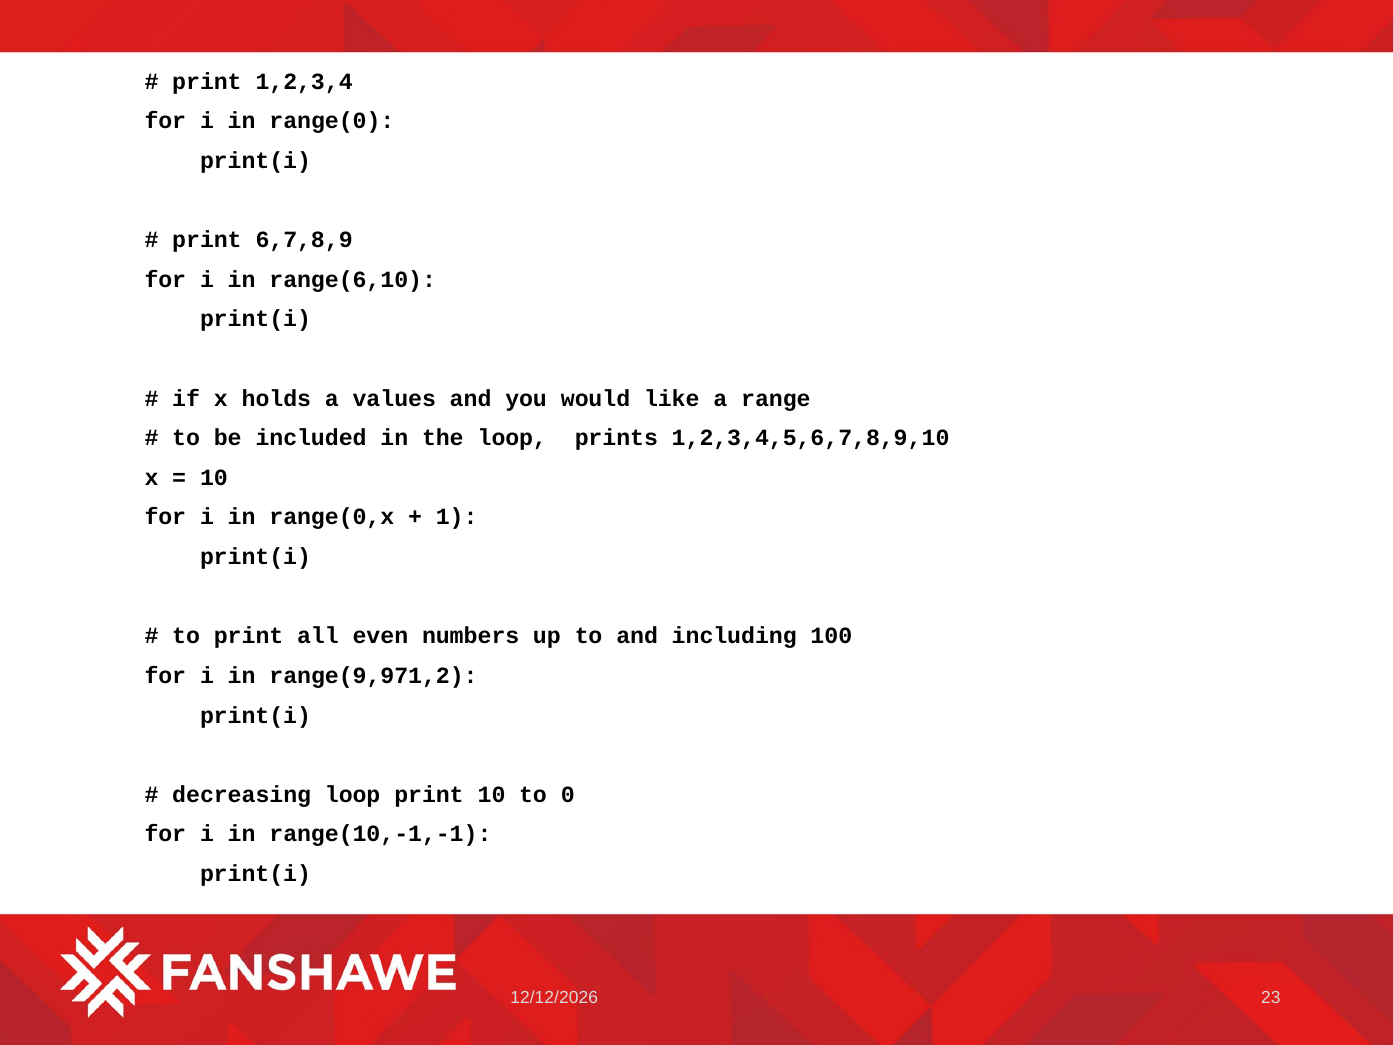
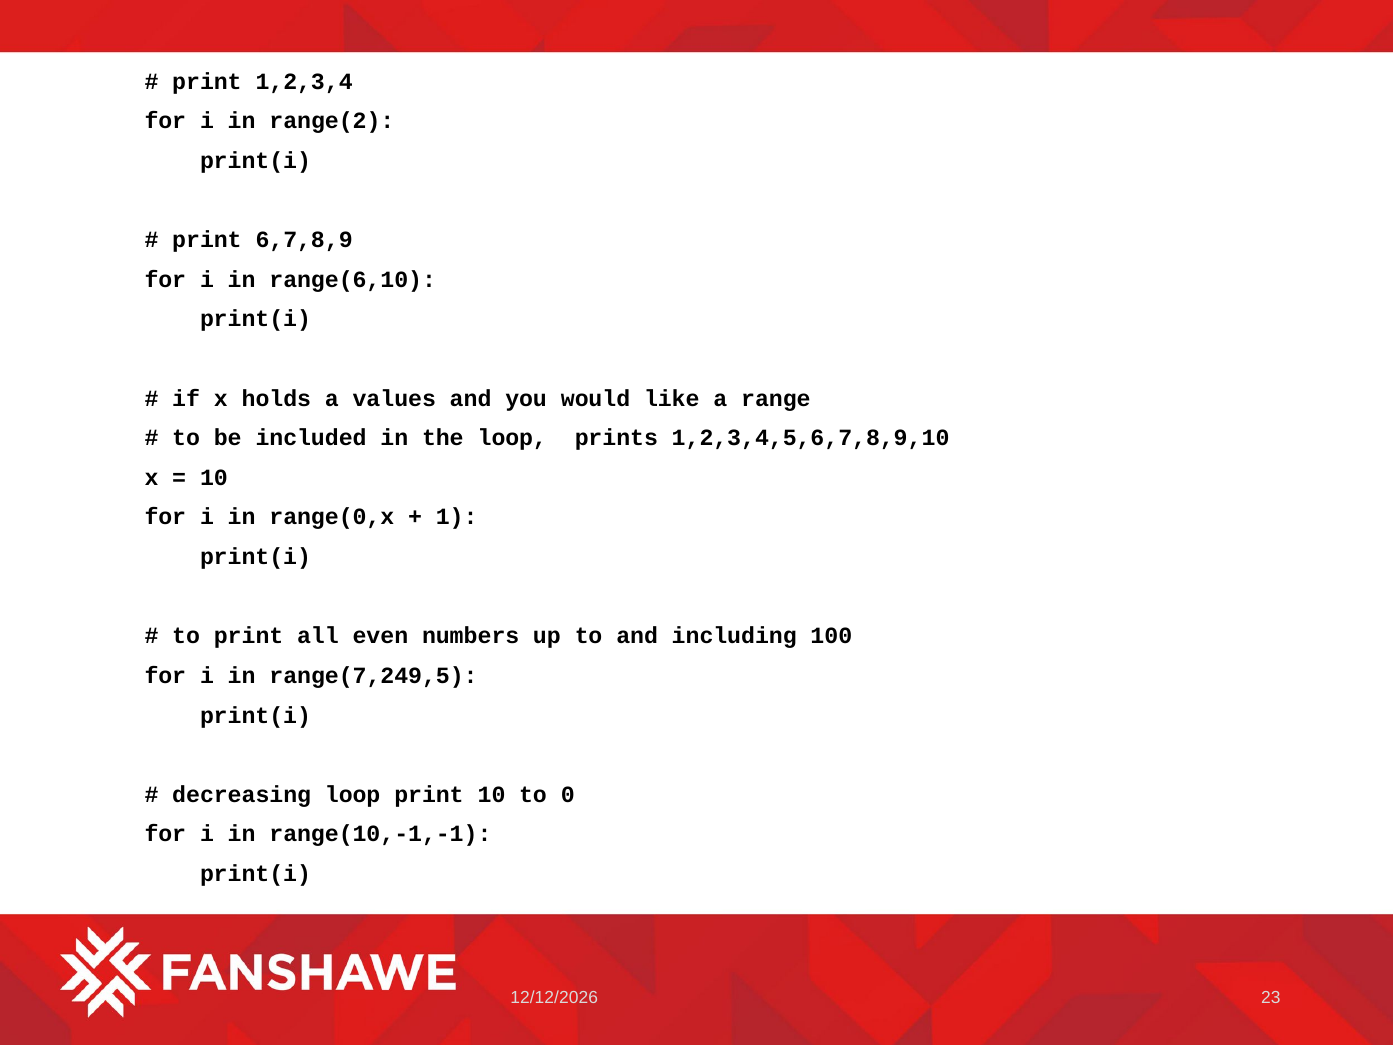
range(0: range(0 -> range(2 (332, 121)
range(9,971,2: range(9,971,2 -> range(7,249,5 (374, 676)
